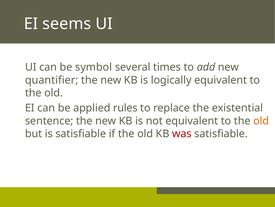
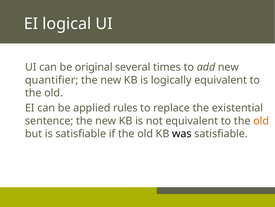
seems: seems -> logical (67, 24)
symbol: symbol -> original (94, 67)
was colour: red -> black (182, 133)
